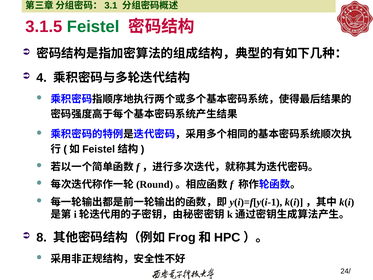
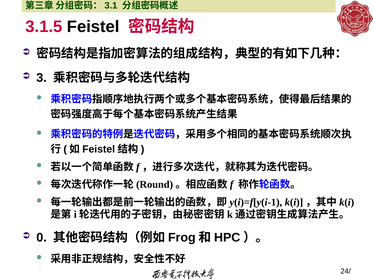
Feistel colour: green -> black (93, 27)
4: 4 -> 3 (42, 78)
8: 8 -> 0 (42, 237)
